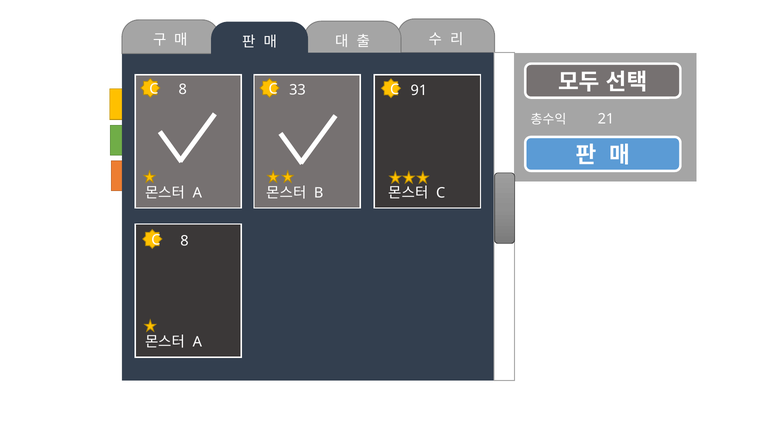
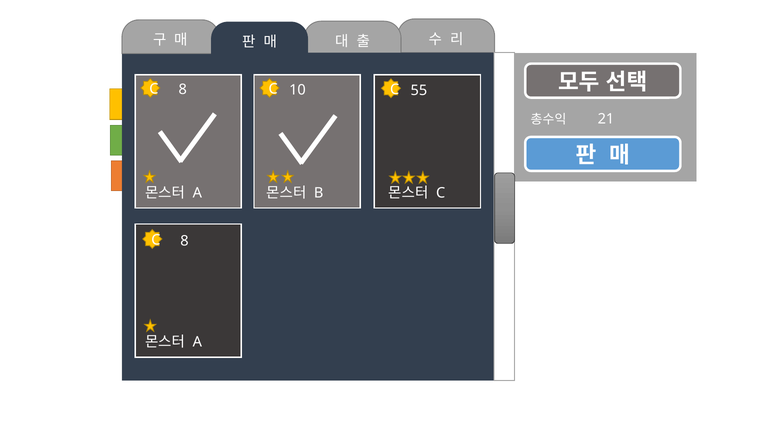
33: 33 -> 10 (297, 90)
91: 91 -> 55 (419, 90)
